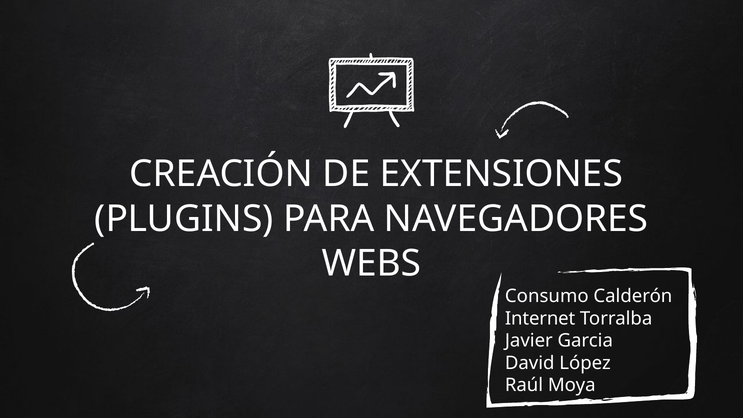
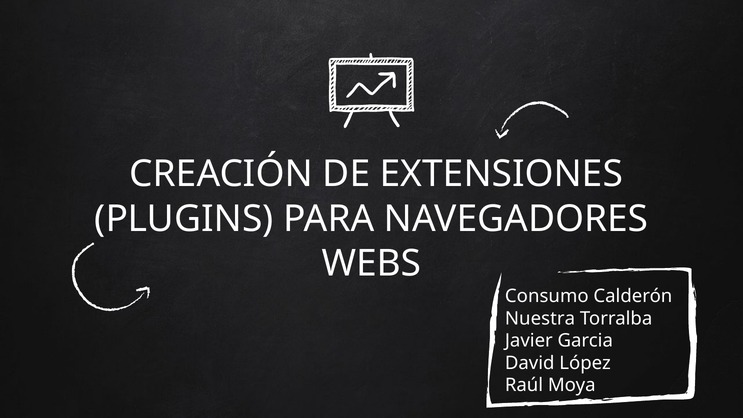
Internet: Internet -> Nuestra (540, 318)
